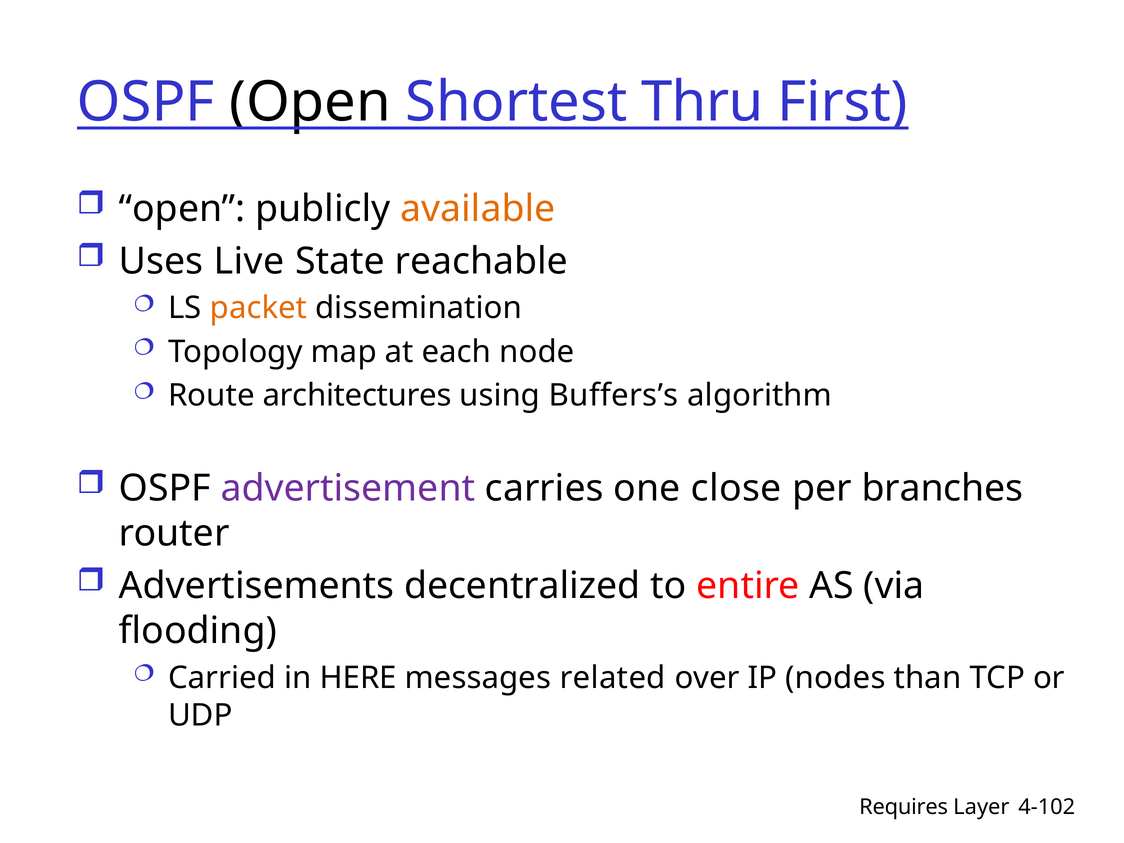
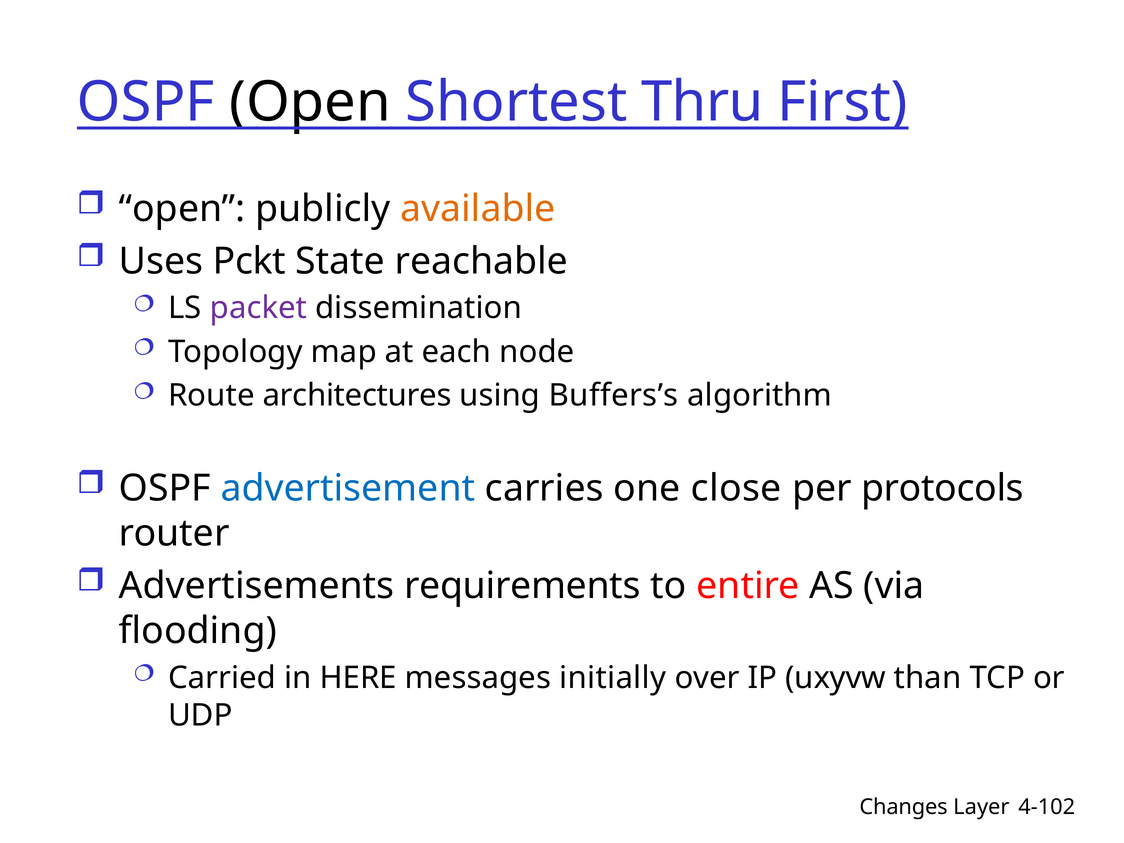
Live: Live -> Pckt (249, 261)
packet colour: orange -> purple (258, 308)
advertisement colour: purple -> blue (348, 488)
branches: branches -> protocols (942, 488)
decentralized: decentralized -> requirements (522, 586)
related: related -> initially (613, 678)
nodes: nodes -> uxyvw (836, 678)
Requires: Requires -> Changes (904, 807)
